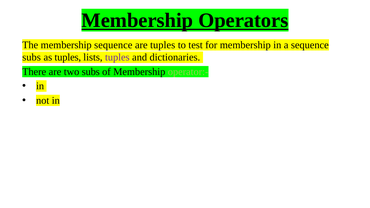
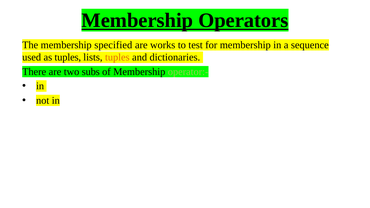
membership sequence: sequence -> specified (113, 45)
are tuples: tuples -> works (163, 45)
subs: subs -> used (32, 57)
tuples colour: purple -> orange (117, 57)
